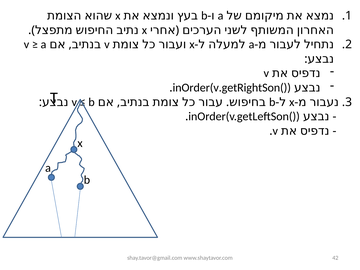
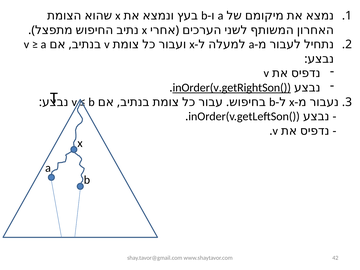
inOrder(v.getRightSon( underline: none -> present (232, 88)
